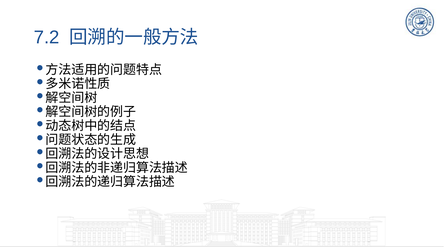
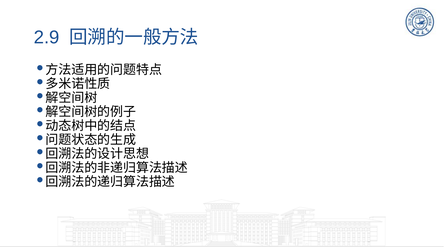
7.2: 7.2 -> 2.9 (47, 37)
